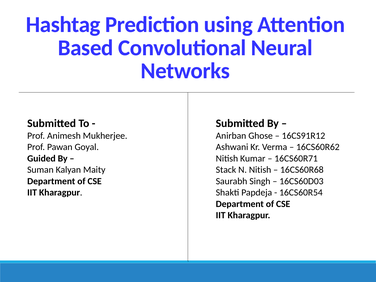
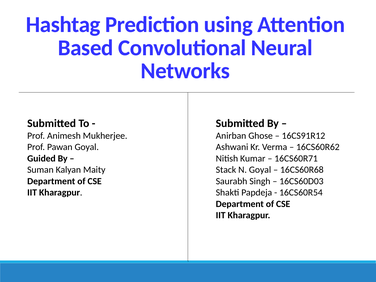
N Nitish: Nitish -> Goyal (260, 170)
